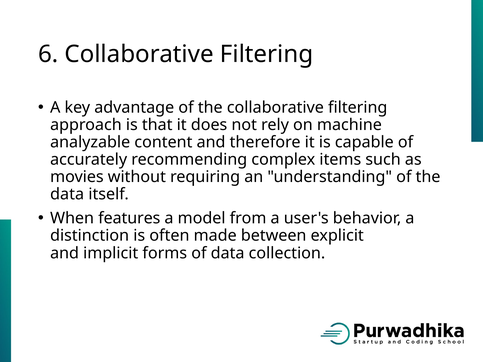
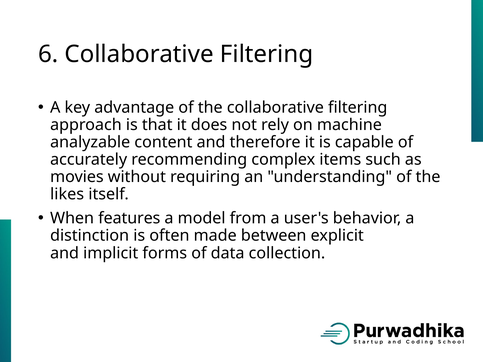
data: data -> likes (67, 194)
